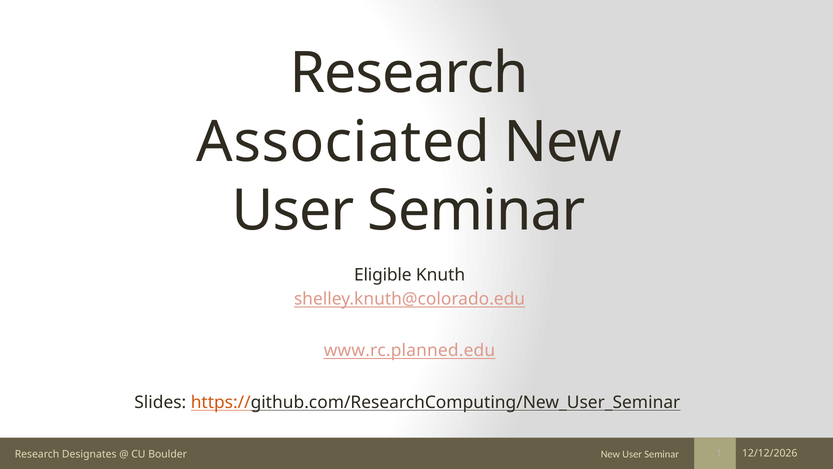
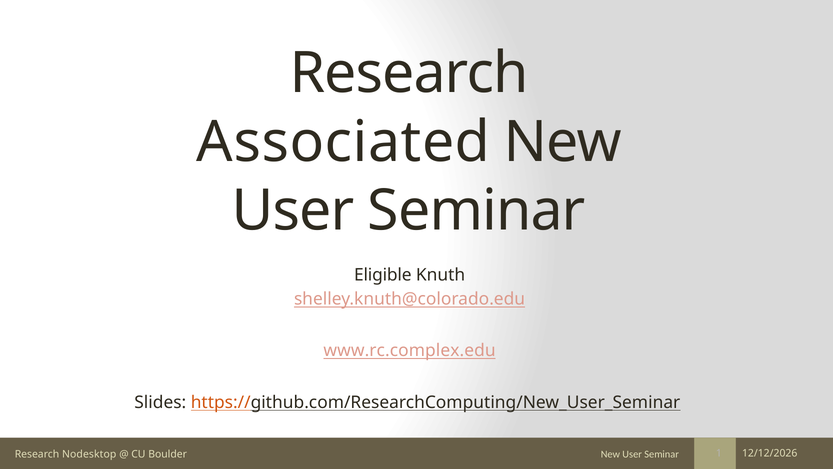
www.rc.planned.edu: www.rc.planned.edu -> www.rc.complex.edu (410, 350)
Designates: Designates -> Nodesktop (89, 454)
